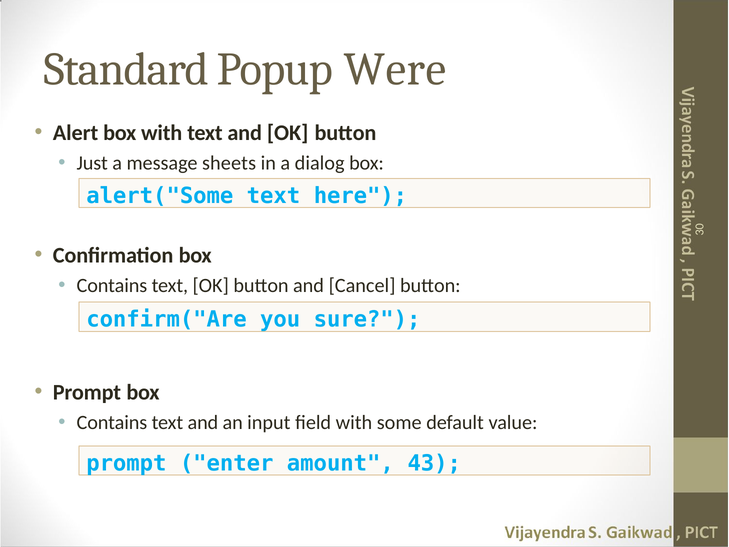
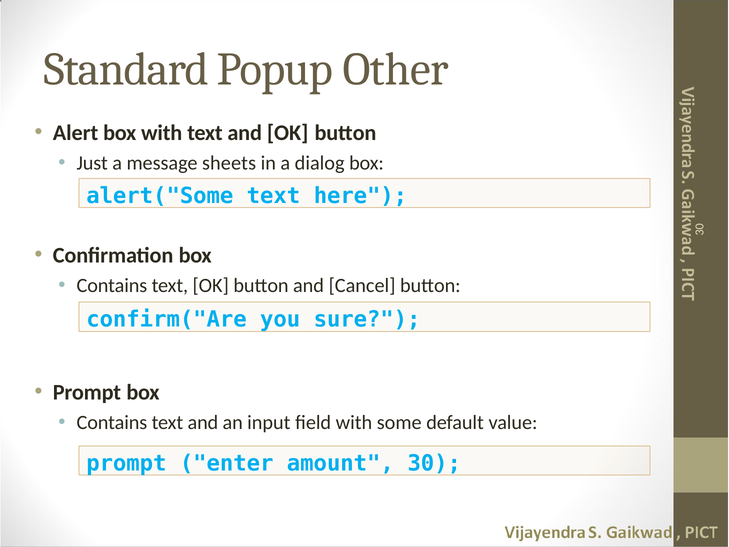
Were: Were -> Other (396, 69)
43: 43 -> 30 (434, 463)
